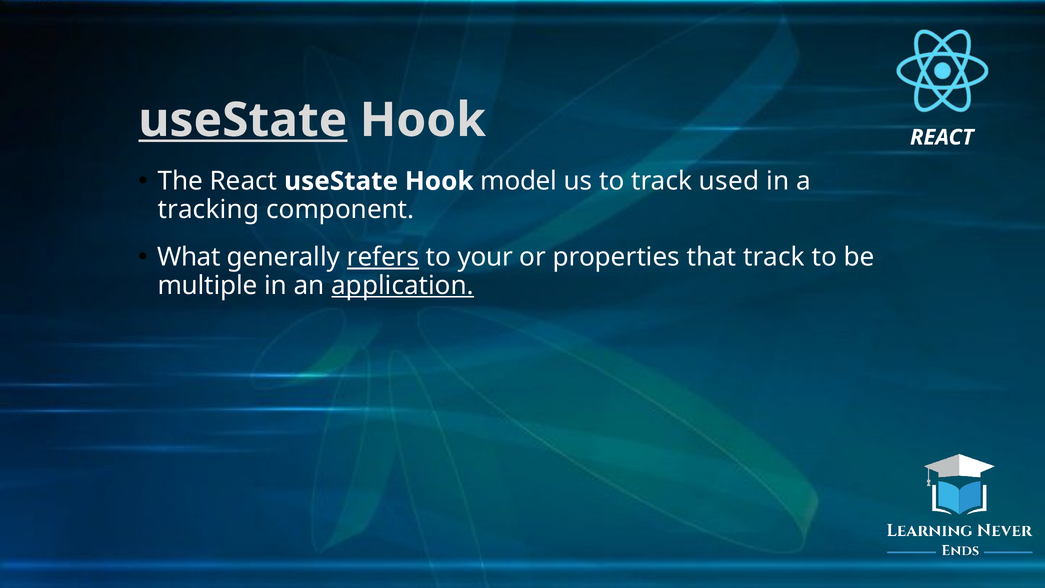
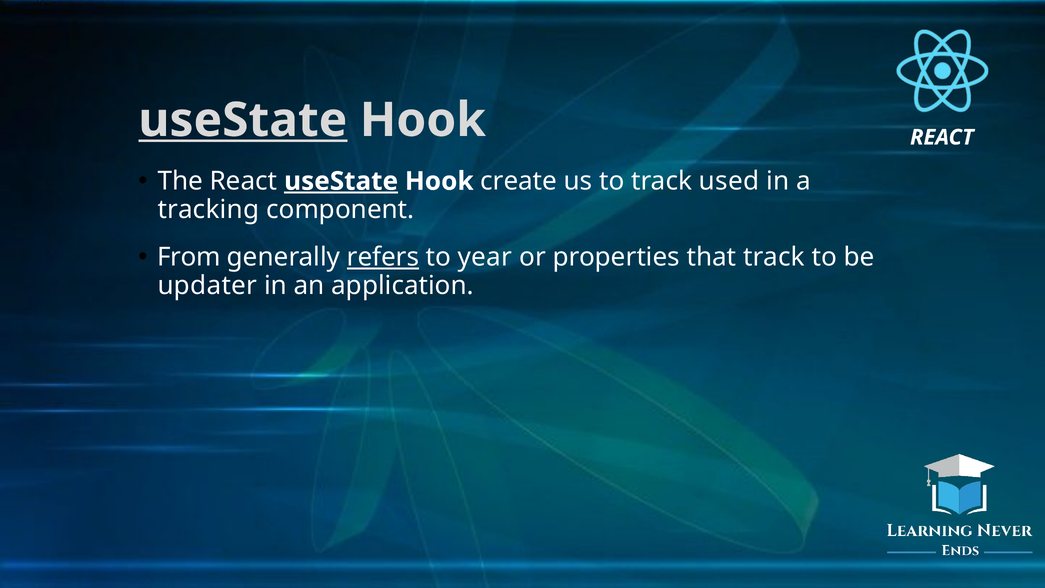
useState underline: none -> present (341, 181)
model: model -> create (519, 181)
What: What -> From (189, 257)
your: your -> year (485, 257)
multiple: multiple -> updater (207, 285)
application underline: present -> none (403, 285)
